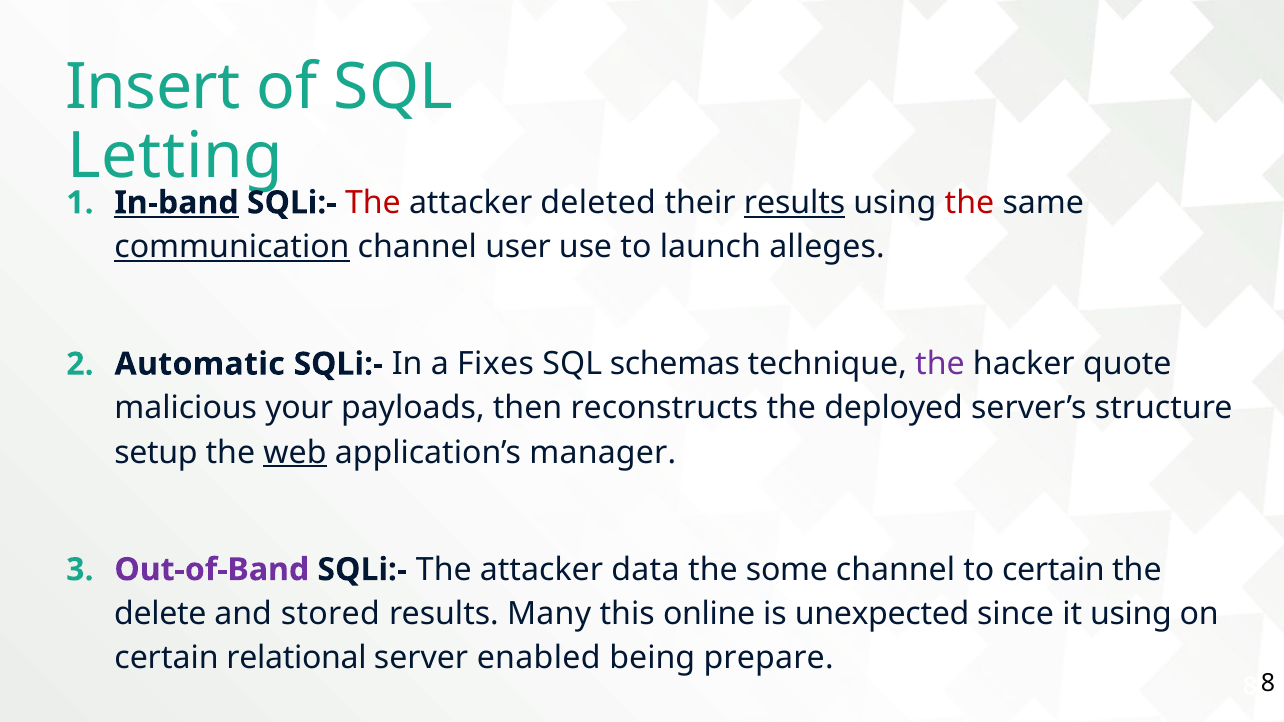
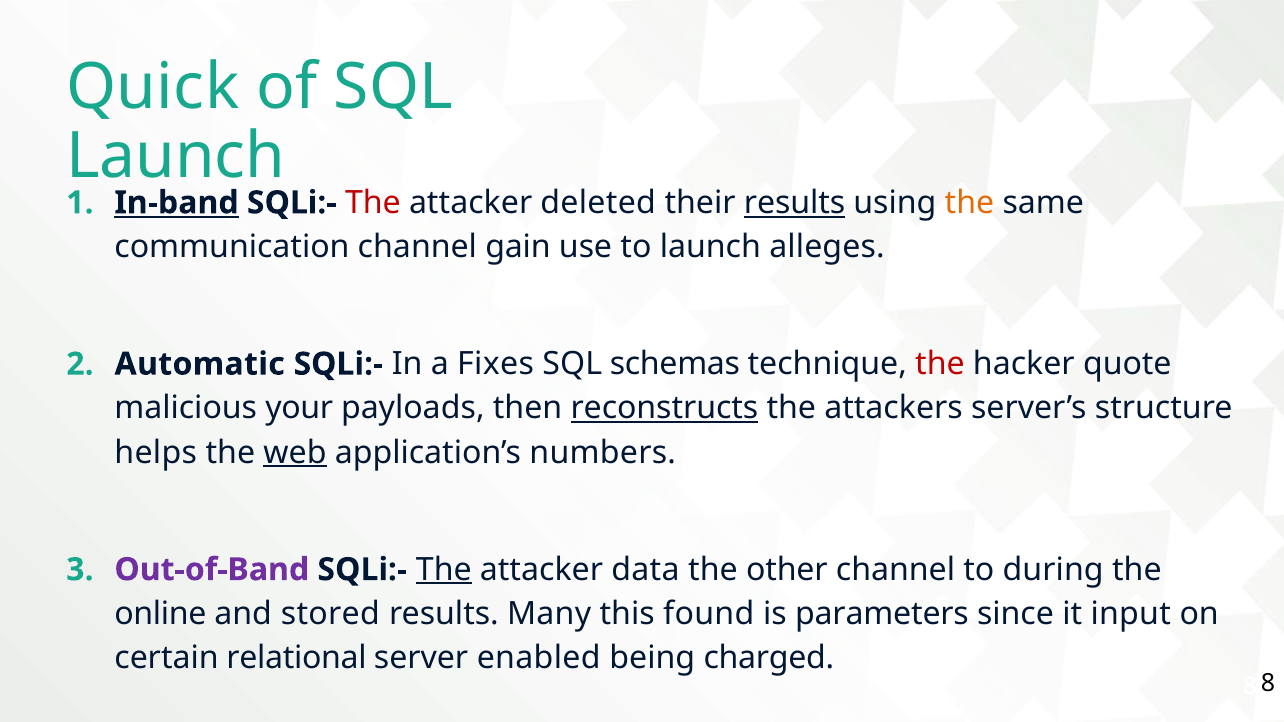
Insert: Insert -> Quick (153, 87)
Letting: Letting -> Launch (176, 156)
the colour: red -> orange (969, 203)
communication underline: present -> none (232, 247)
user: user -> gain (518, 247)
the colour: purple -> red (940, 364)
reconstructs underline: none -> present (664, 408)
deployed: deployed -> attackers (894, 408)
setup: setup -> helps (156, 453)
manager: manager -> numbers (603, 453)
The underline: none -> present (444, 570)
some: some -> other (787, 570)
to certain: certain -> during (1053, 570)
delete: delete -> online (160, 614)
online: online -> found (709, 614)
unexpected: unexpected -> parameters (882, 614)
it using: using -> input (1131, 614)
prepare: prepare -> charged (769, 658)
